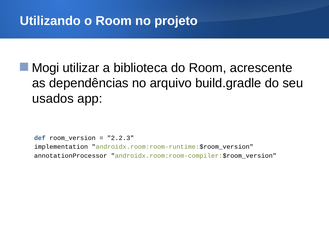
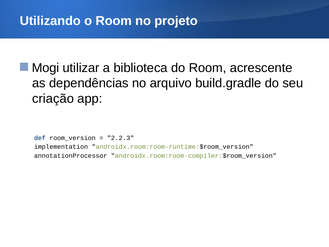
usados: usados -> criação (53, 99)
